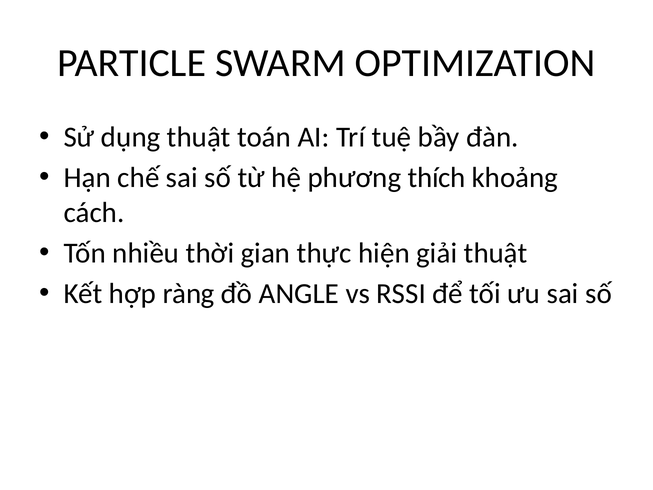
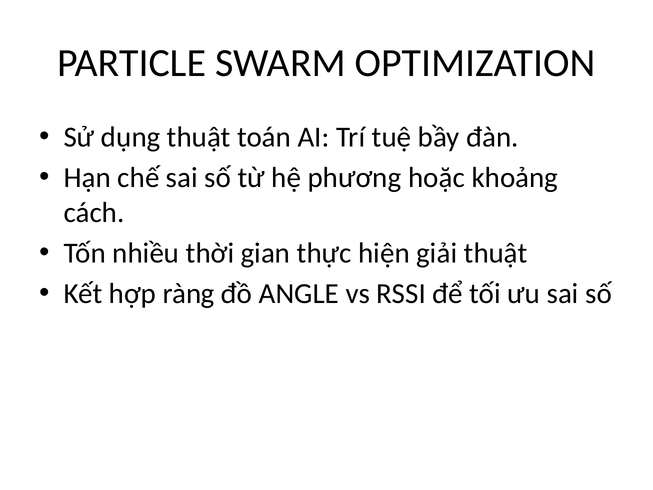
thích: thích -> hoặc (436, 178)
